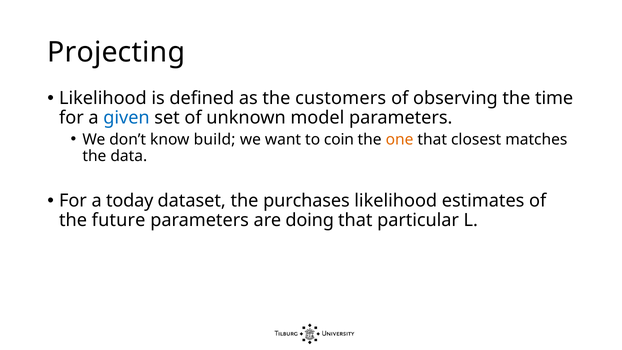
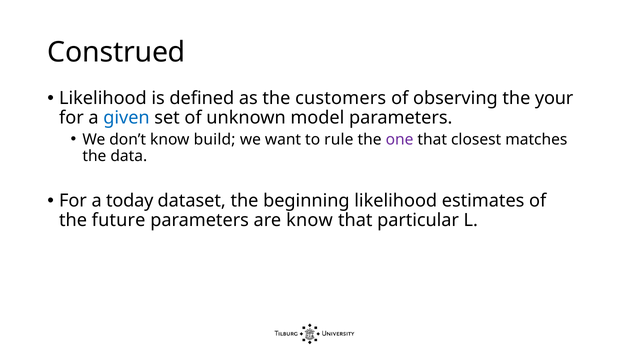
Projecting: Projecting -> Construed (116, 52)
time: time -> your (554, 98)
coin: coin -> rule (339, 139)
one colour: orange -> purple (400, 139)
purchases: purchases -> beginning (306, 201)
are doing: doing -> know (310, 220)
